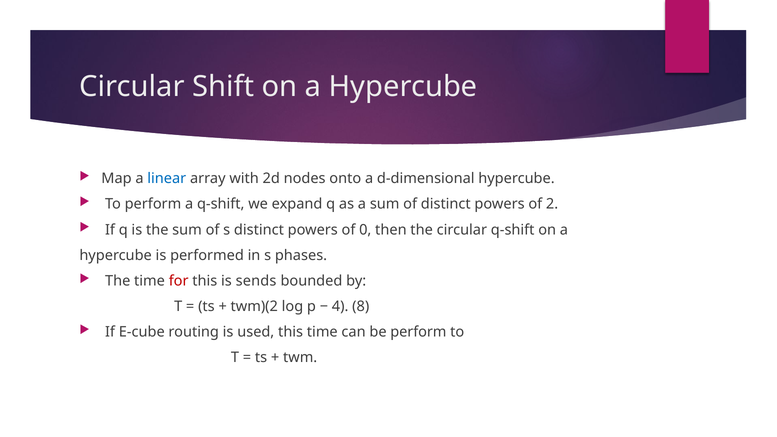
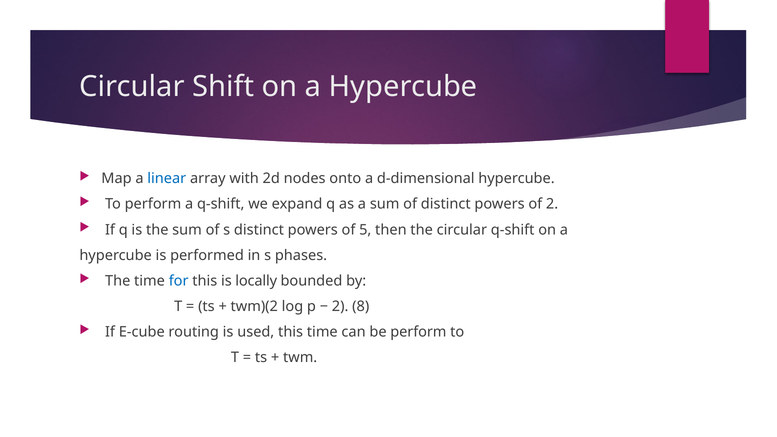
0: 0 -> 5 (365, 230)
for colour: red -> blue (179, 281)
sends: sends -> locally (256, 281)
4: 4 -> 2 (340, 307)
